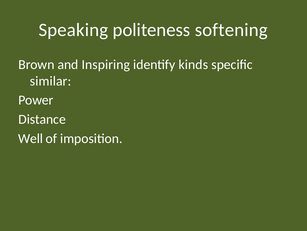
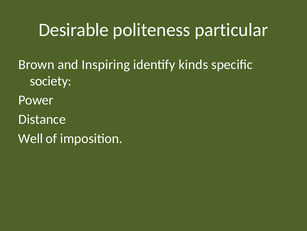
Speaking: Speaking -> Desirable (74, 30)
softening: softening -> particular (231, 30)
similar: similar -> society (51, 81)
